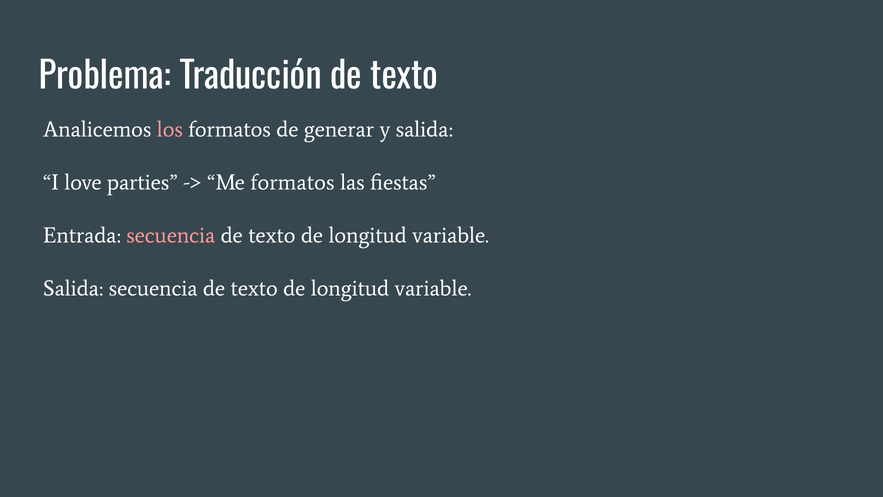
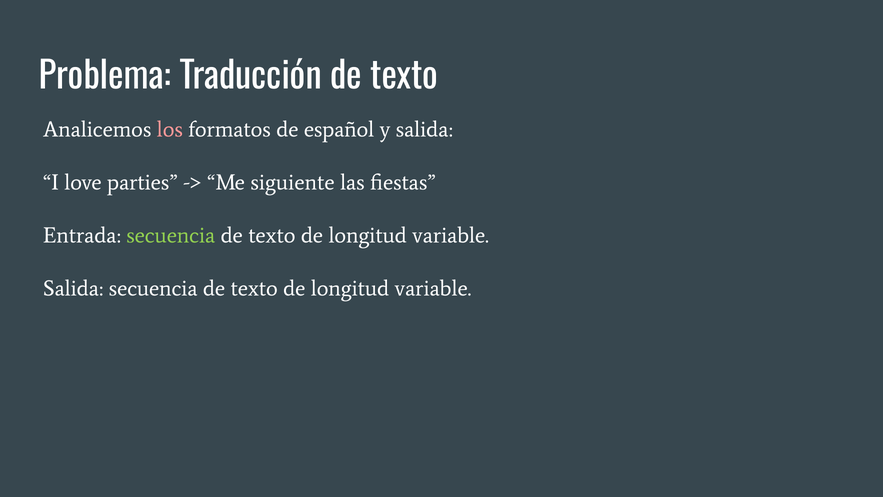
generar: generar -> español (339, 130)
Me formatos: formatos -> siguiente (292, 183)
secuencia colour: pink -> light green (171, 236)
